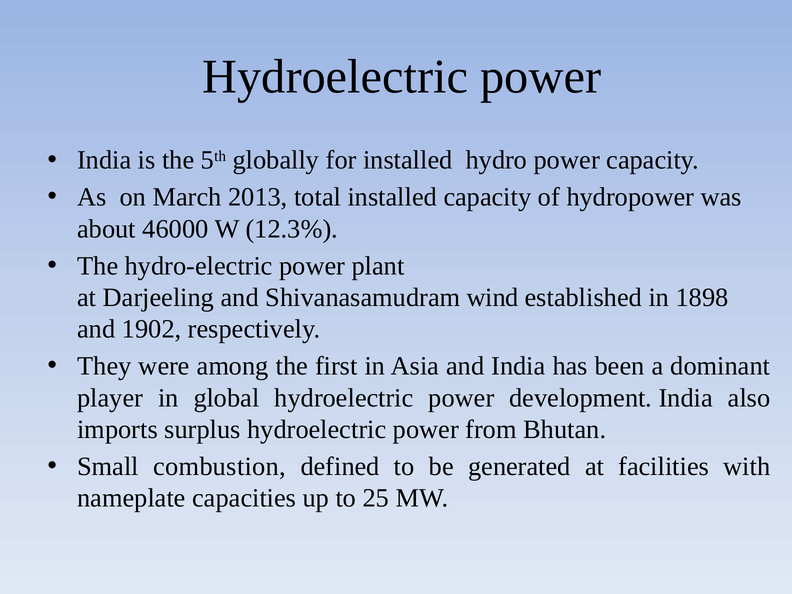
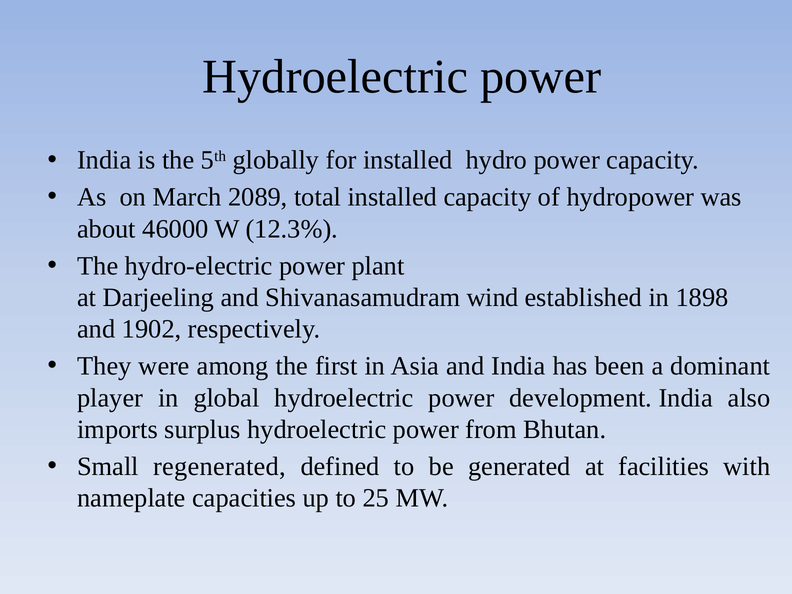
2013: 2013 -> 2089 (258, 197)
combustion: combustion -> regenerated (220, 466)
